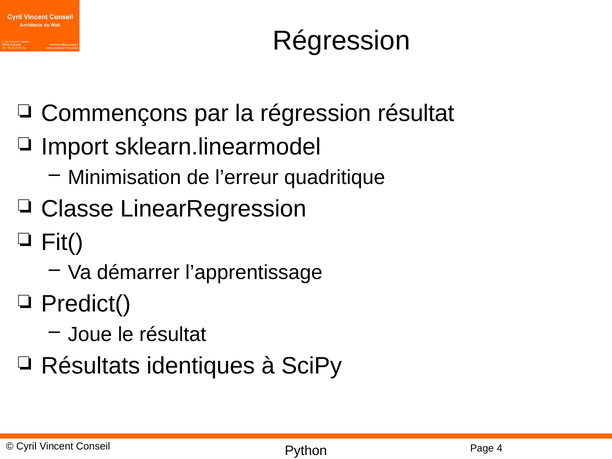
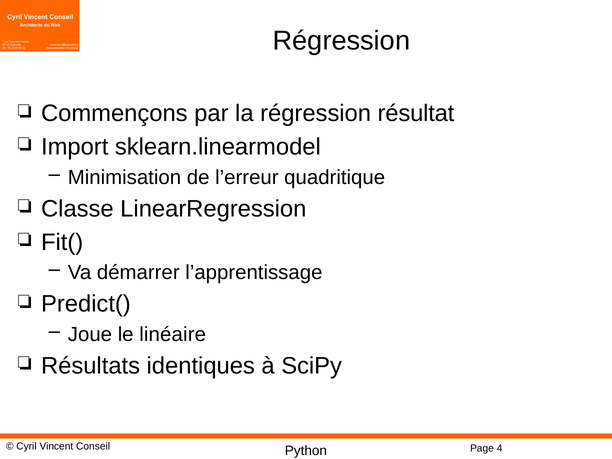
le résultat: résultat -> linéaire (173, 334)
